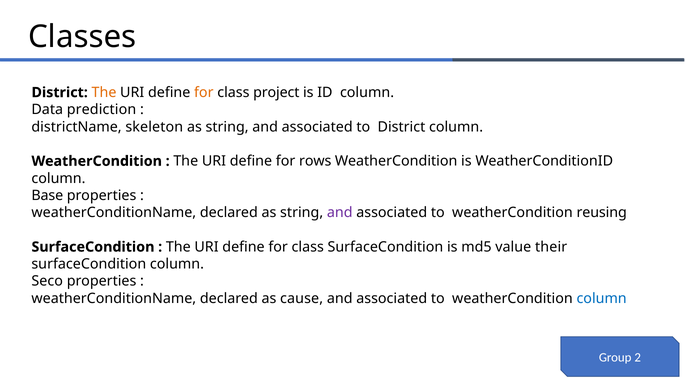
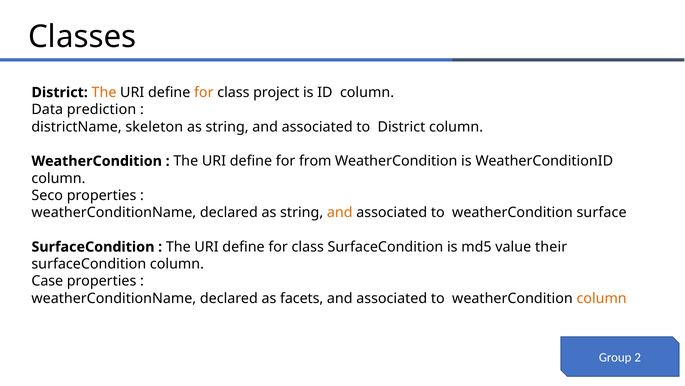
rows: rows -> from (315, 161)
Base: Base -> Seco (47, 195)
and colour: purple -> orange (340, 212)
reusing: reusing -> surface (602, 212)
Seco: Seco -> Case (47, 281)
cause: cause -> facets (302, 298)
column colour: blue -> orange (602, 298)
